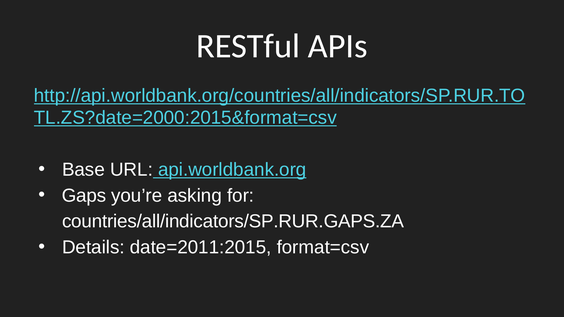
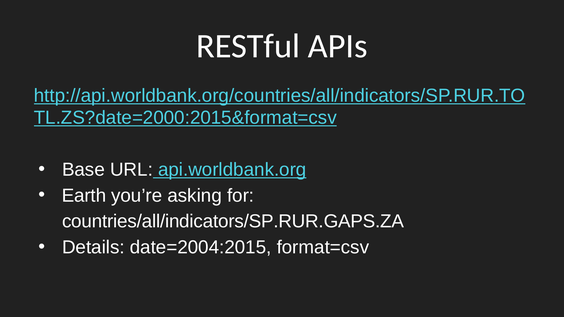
Gaps: Gaps -> Earth (84, 196)
date=2011:2015: date=2011:2015 -> date=2004:2015 (201, 248)
